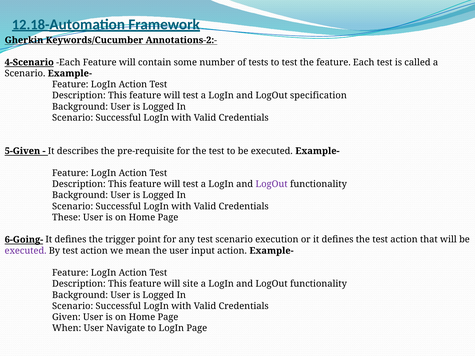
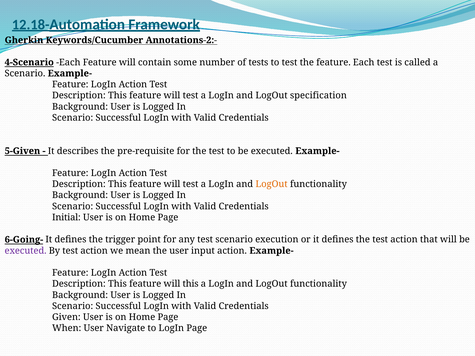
LogOut colour: purple -> orange (272, 184)
These: These -> Initial (66, 218)
will site: site -> this (191, 284)
